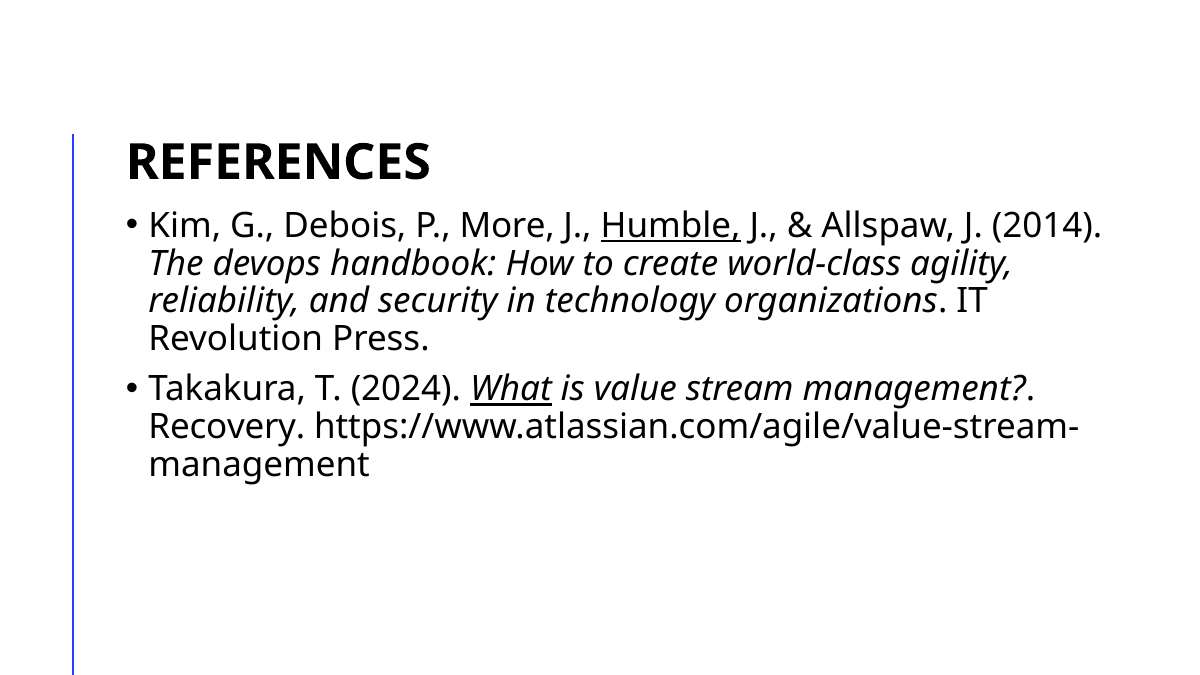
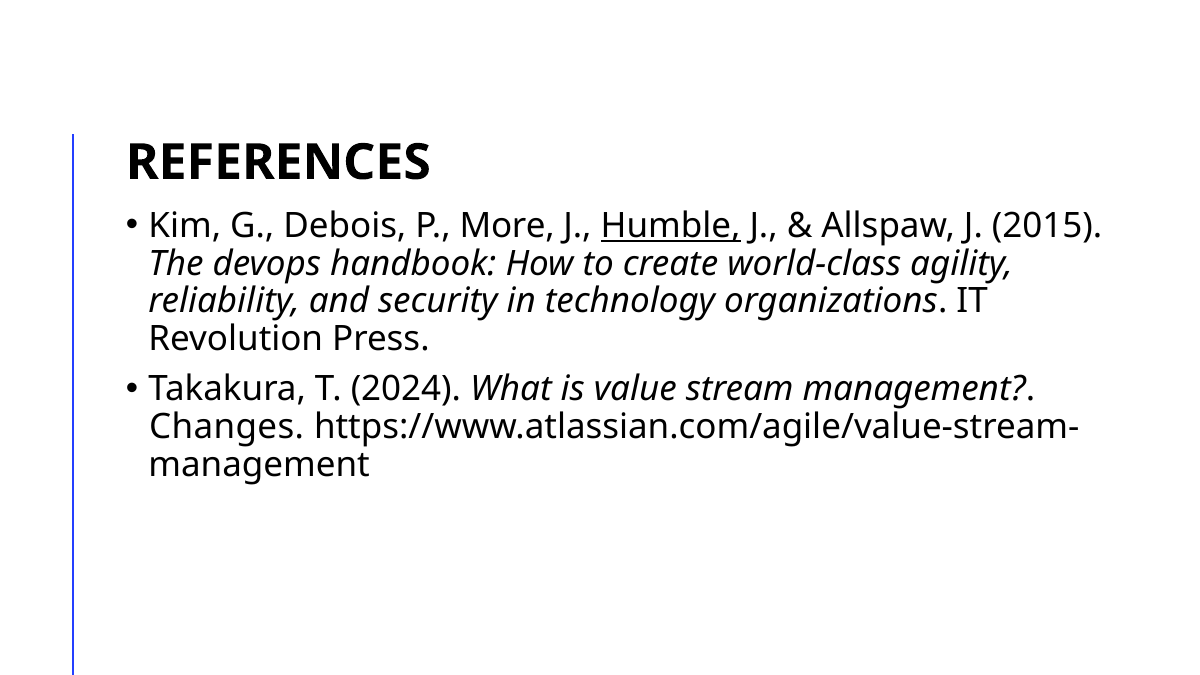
2014: 2014 -> 2015 (1047, 226)
What underline: present -> none (511, 389)
Recovery: Recovery -> Changes (227, 427)
